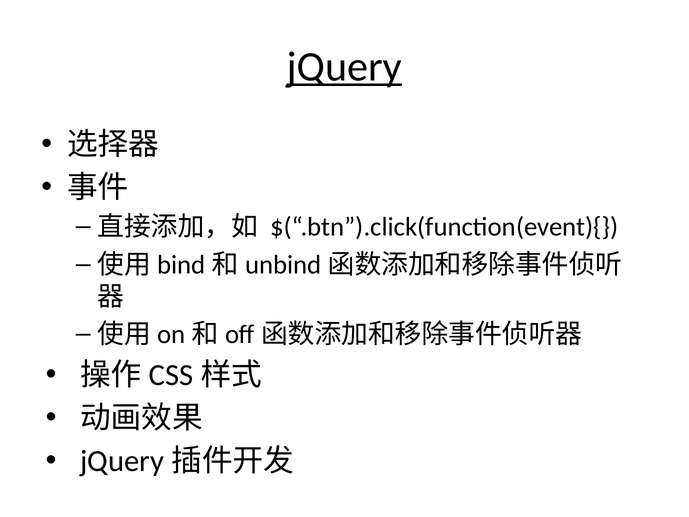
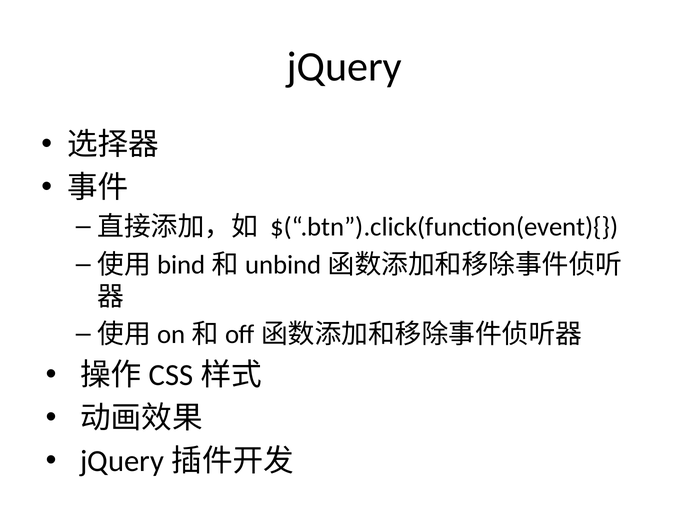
jQuery underline: present -> none (344, 67)
